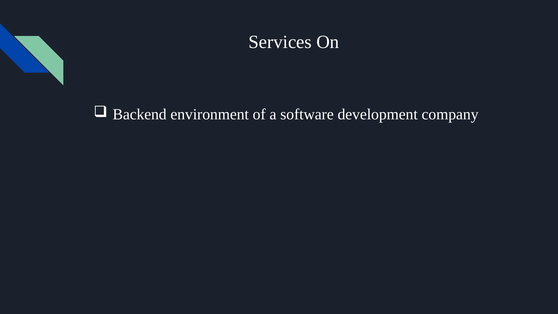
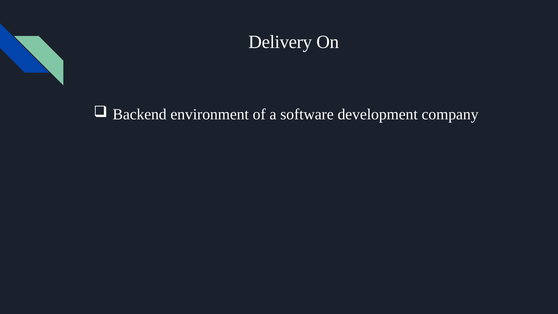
Services: Services -> Delivery (280, 42)
